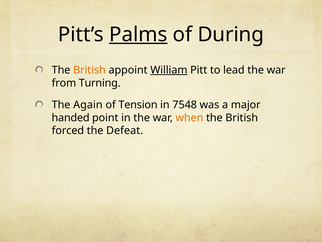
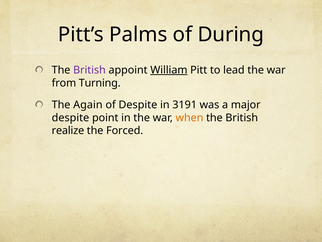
Palms underline: present -> none (138, 34)
British colour: orange -> purple (89, 70)
of Tension: Tension -> Despite (138, 105)
7548: 7548 -> 3191 (185, 105)
handed: handed -> despite (70, 117)
forced: forced -> realize (68, 130)
Defeat: Defeat -> Forced (125, 130)
